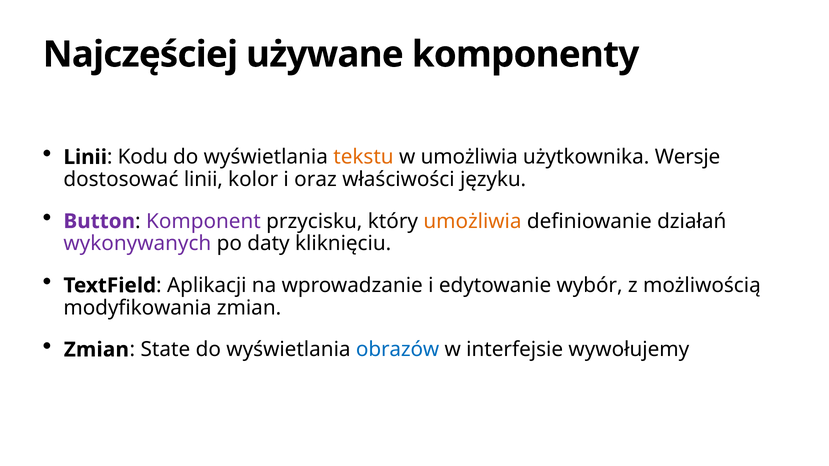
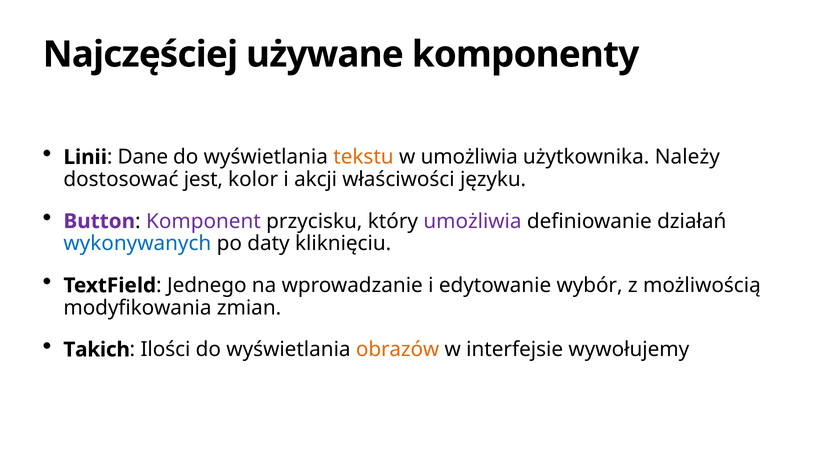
Kodu: Kodu -> Dane (143, 157)
Wersje: Wersje -> Należy (687, 157)
dostosować linii: linii -> jest (203, 180)
oraz: oraz -> akcji (316, 180)
umożliwia colour: orange -> purple (472, 221)
wykonywanych colour: purple -> blue (137, 244)
Aplikacji: Aplikacji -> Jednego (207, 286)
Zmian: Zmian -> Takich (97, 350)
State: State -> Ilości (165, 350)
obrazów colour: blue -> orange (398, 350)
